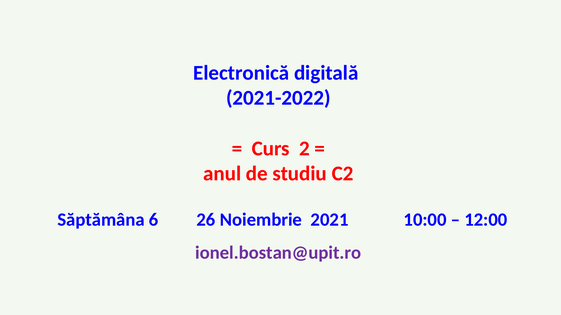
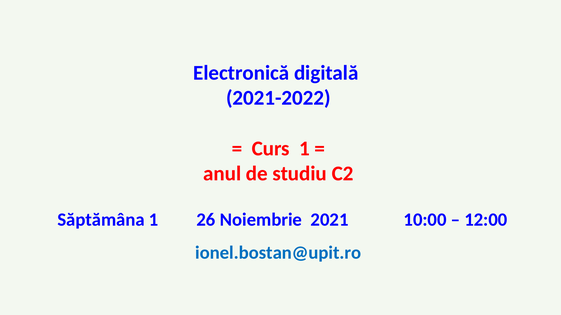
Curs 2: 2 -> 1 (304, 149)
Săptămâna 6: 6 -> 1 (154, 220)
ionel.bostan@upit.ro colour: purple -> blue (278, 253)
